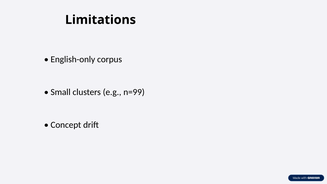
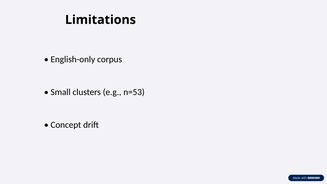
n=99: n=99 -> n=53 (134, 92)
